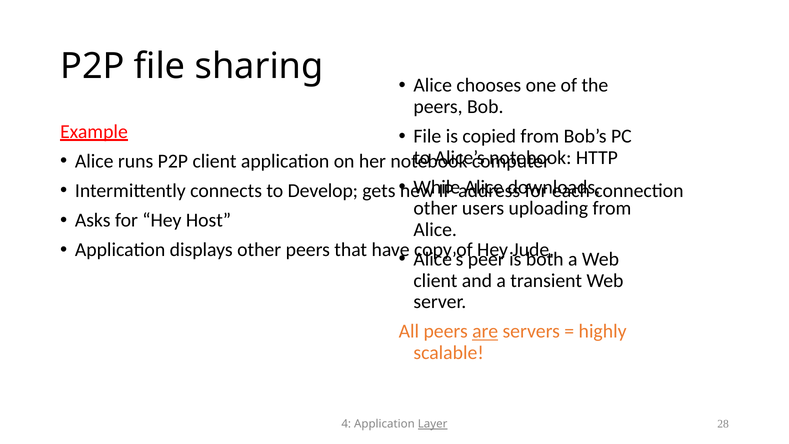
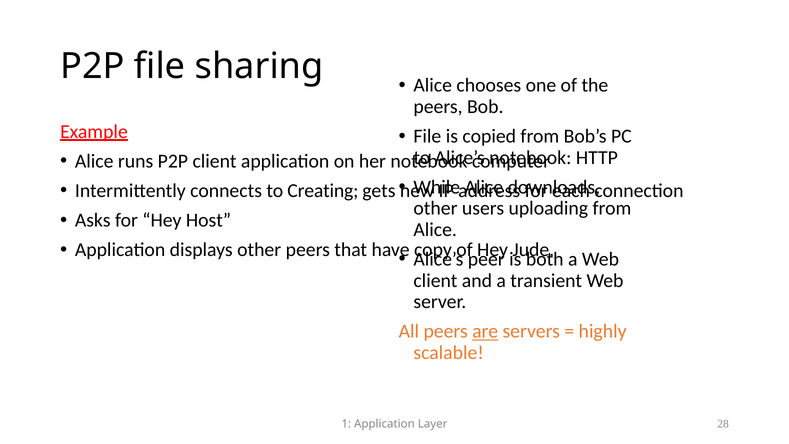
Develop: Develop -> Creating (323, 191)
4: 4 -> 1 (346, 424)
Layer underline: present -> none (433, 424)
